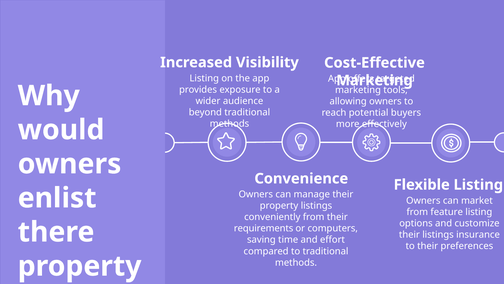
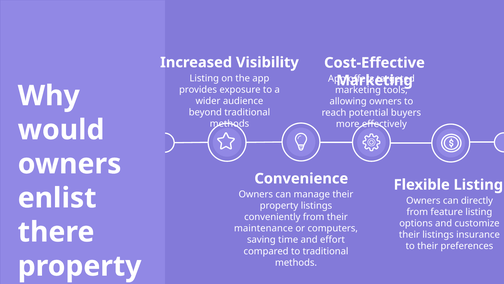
market: market -> directly (477, 200)
requirements: requirements -> maintenance (263, 228)
